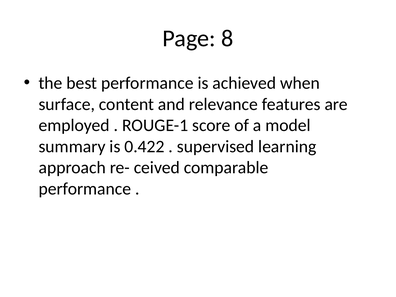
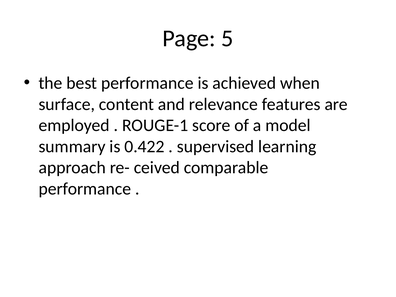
8: 8 -> 5 (227, 38)
